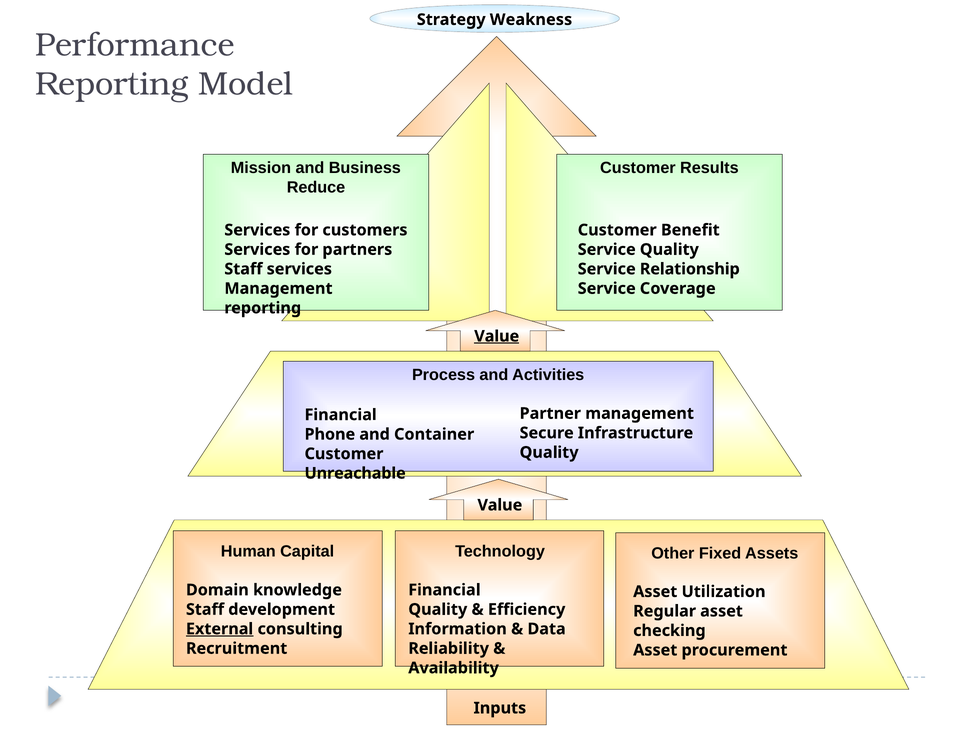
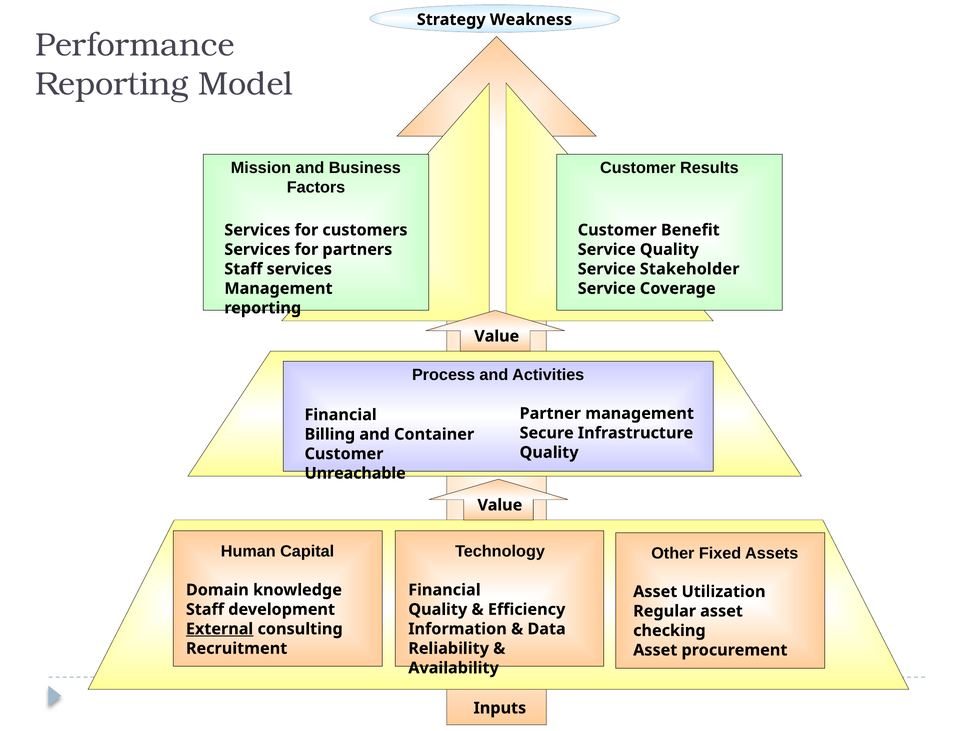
Reduce: Reduce -> Factors (316, 187)
Relationship: Relationship -> Stakeholder (690, 269)
Value underline: present -> none (497, 336)
Phone: Phone -> Billing (330, 434)
